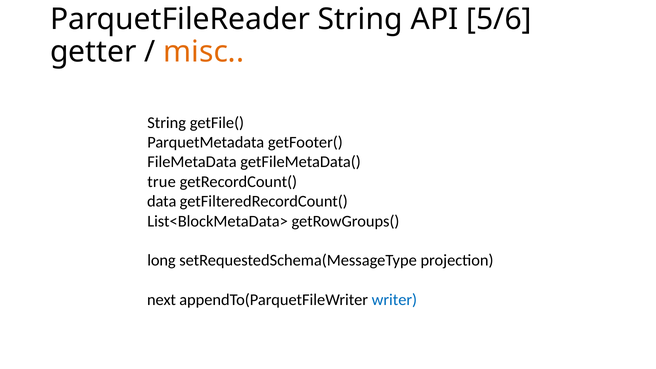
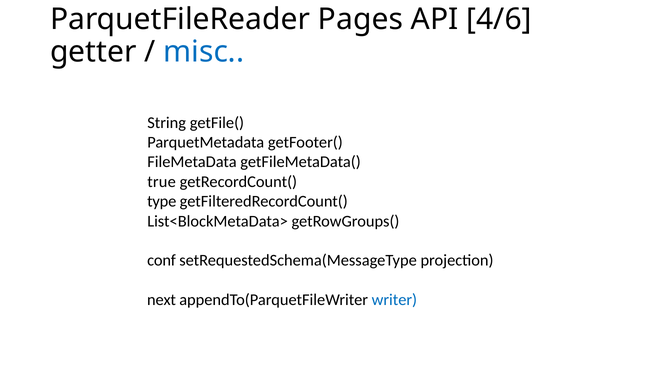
ParquetFileReader String: String -> Pages (360, 19)
5/6: 5/6 -> 4/6 (499, 19)
misc colour: orange -> blue (204, 52)
data: data -> type (162, 201)
long: long -> conf (161, 260)
